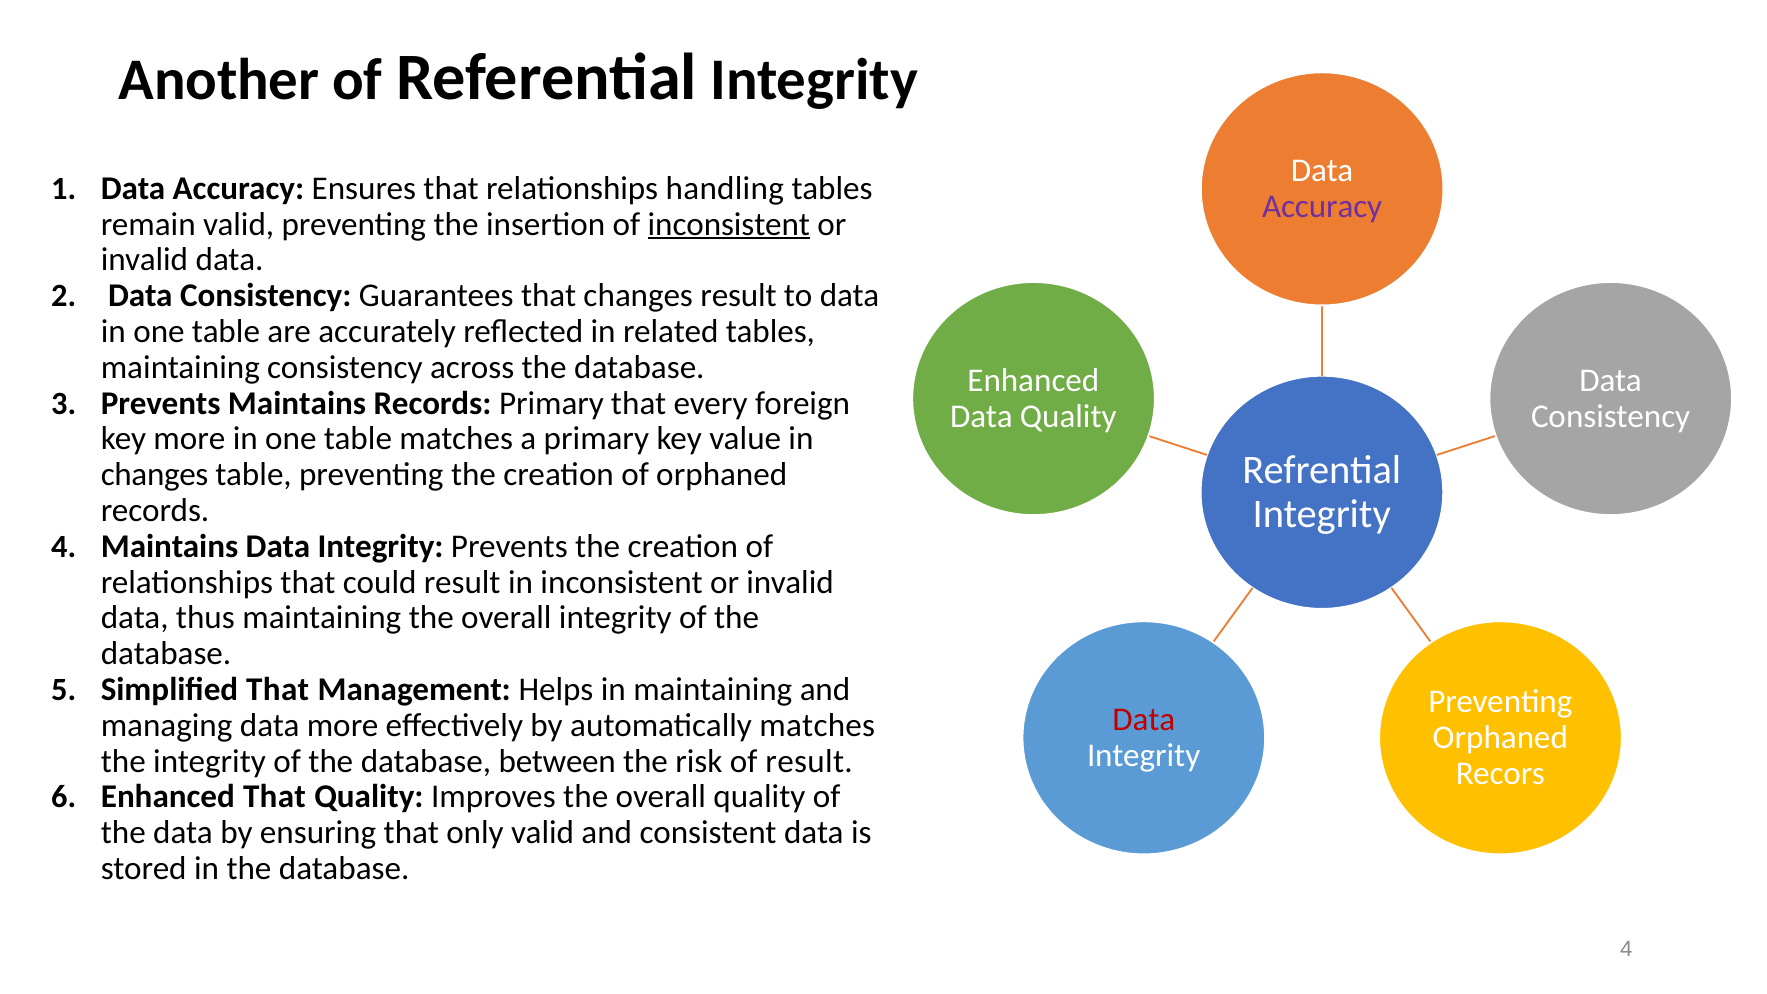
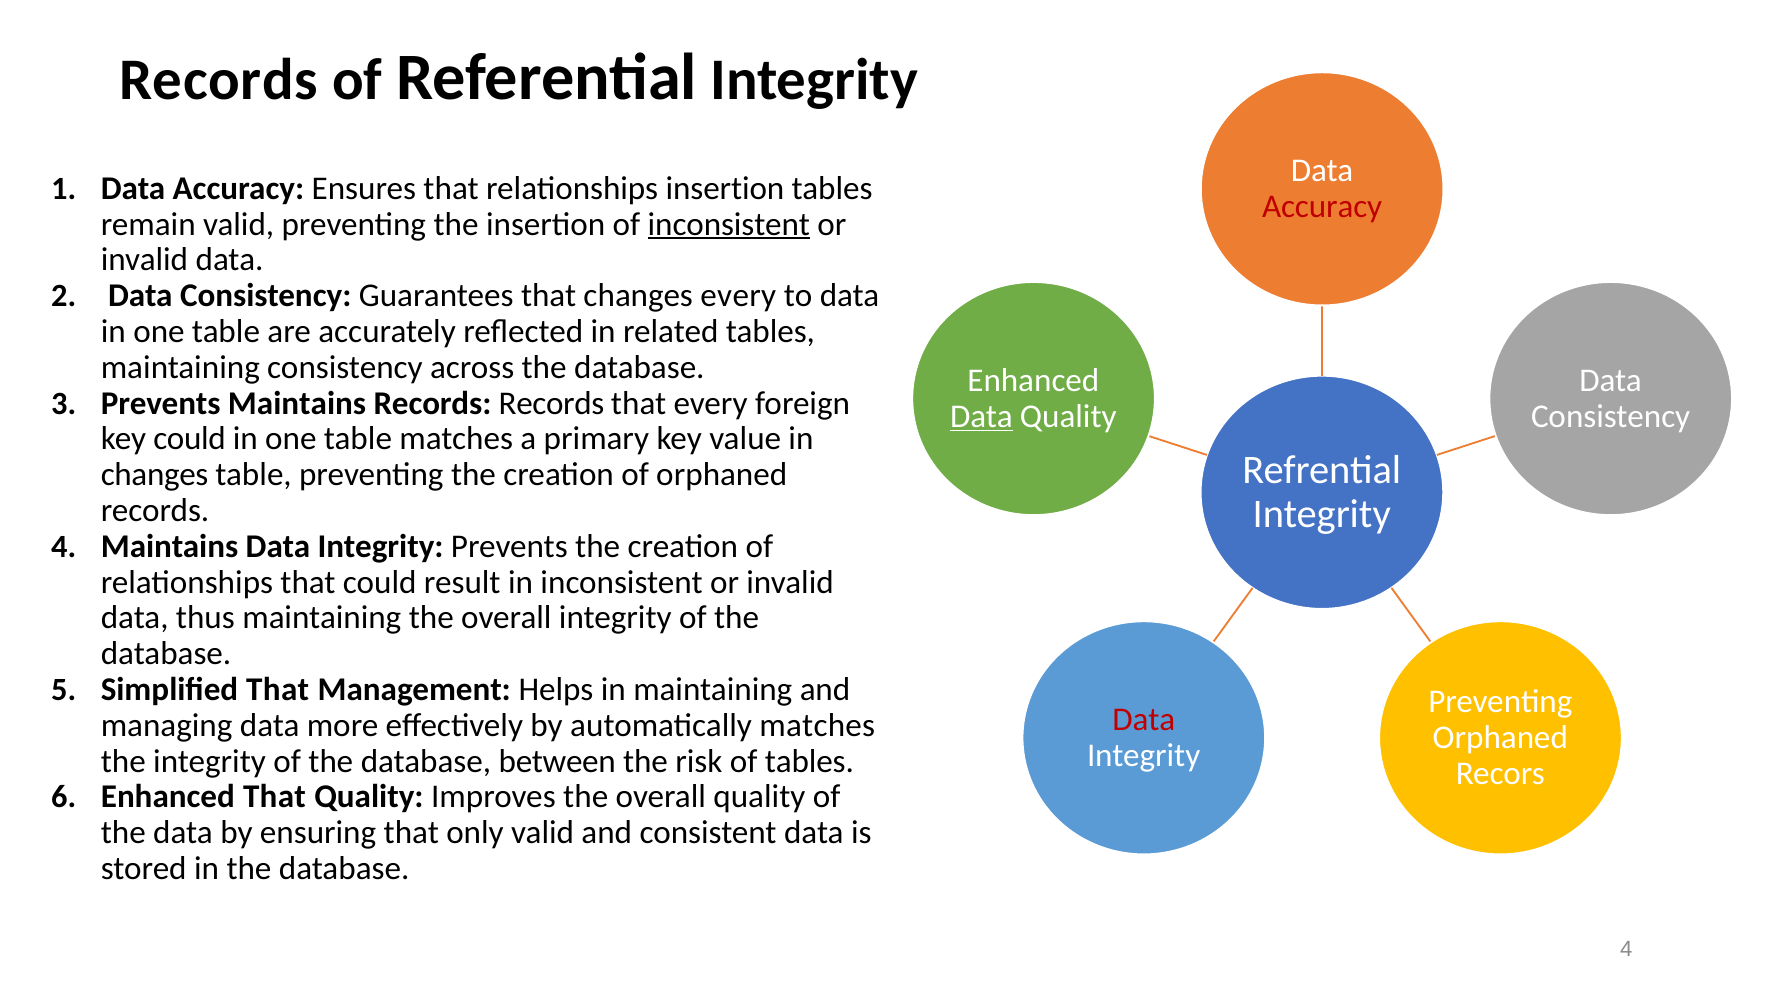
Another: Another -> Records (218, 80)
relationships handling: handling -> insertion (725, 188)
Accuracy colour: purple -> red (1322, 207)
changes result: result -> every (738, 296)
Records Primary: Primary -> Records (552, 403)
Data underline: none -> present (981, 416)
key more: more -> could (190, 439)
of result: result -> tables (809, 761)
